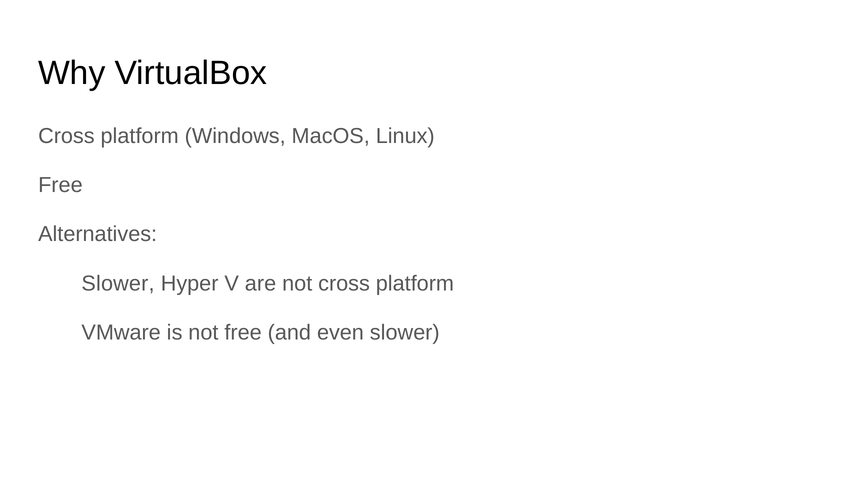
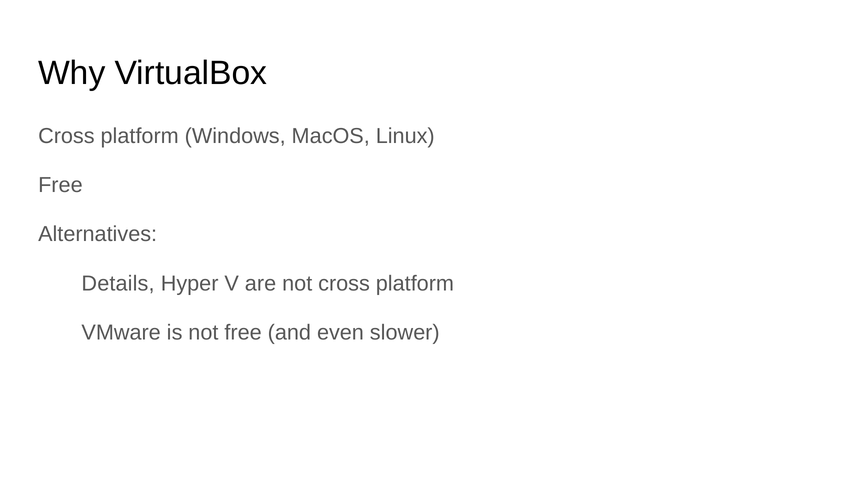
Slower: Slower -> Details (118, 283)
